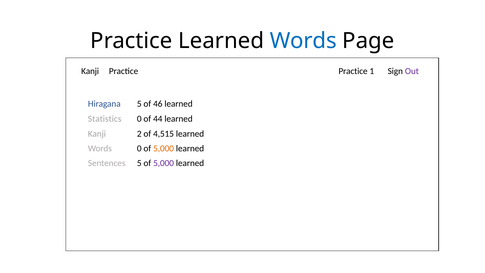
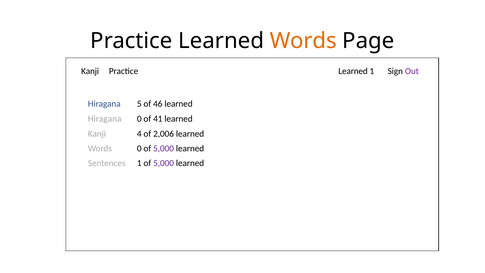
Words colour: blue -> orange (303, 41)
Practice: Practice -> Learned (353, 71)
Statistics: Statistics -> Hiragana (105, 119)
44: 44 -> 41 (158, 119)
2: 2 -> 4 (139, 134)
4,515: 4,515 -> 2,006 (164, 134)
5,000 colour: orange -> purple (164, 148)
Sentences 5: 5 -> 1 (139, 163)
